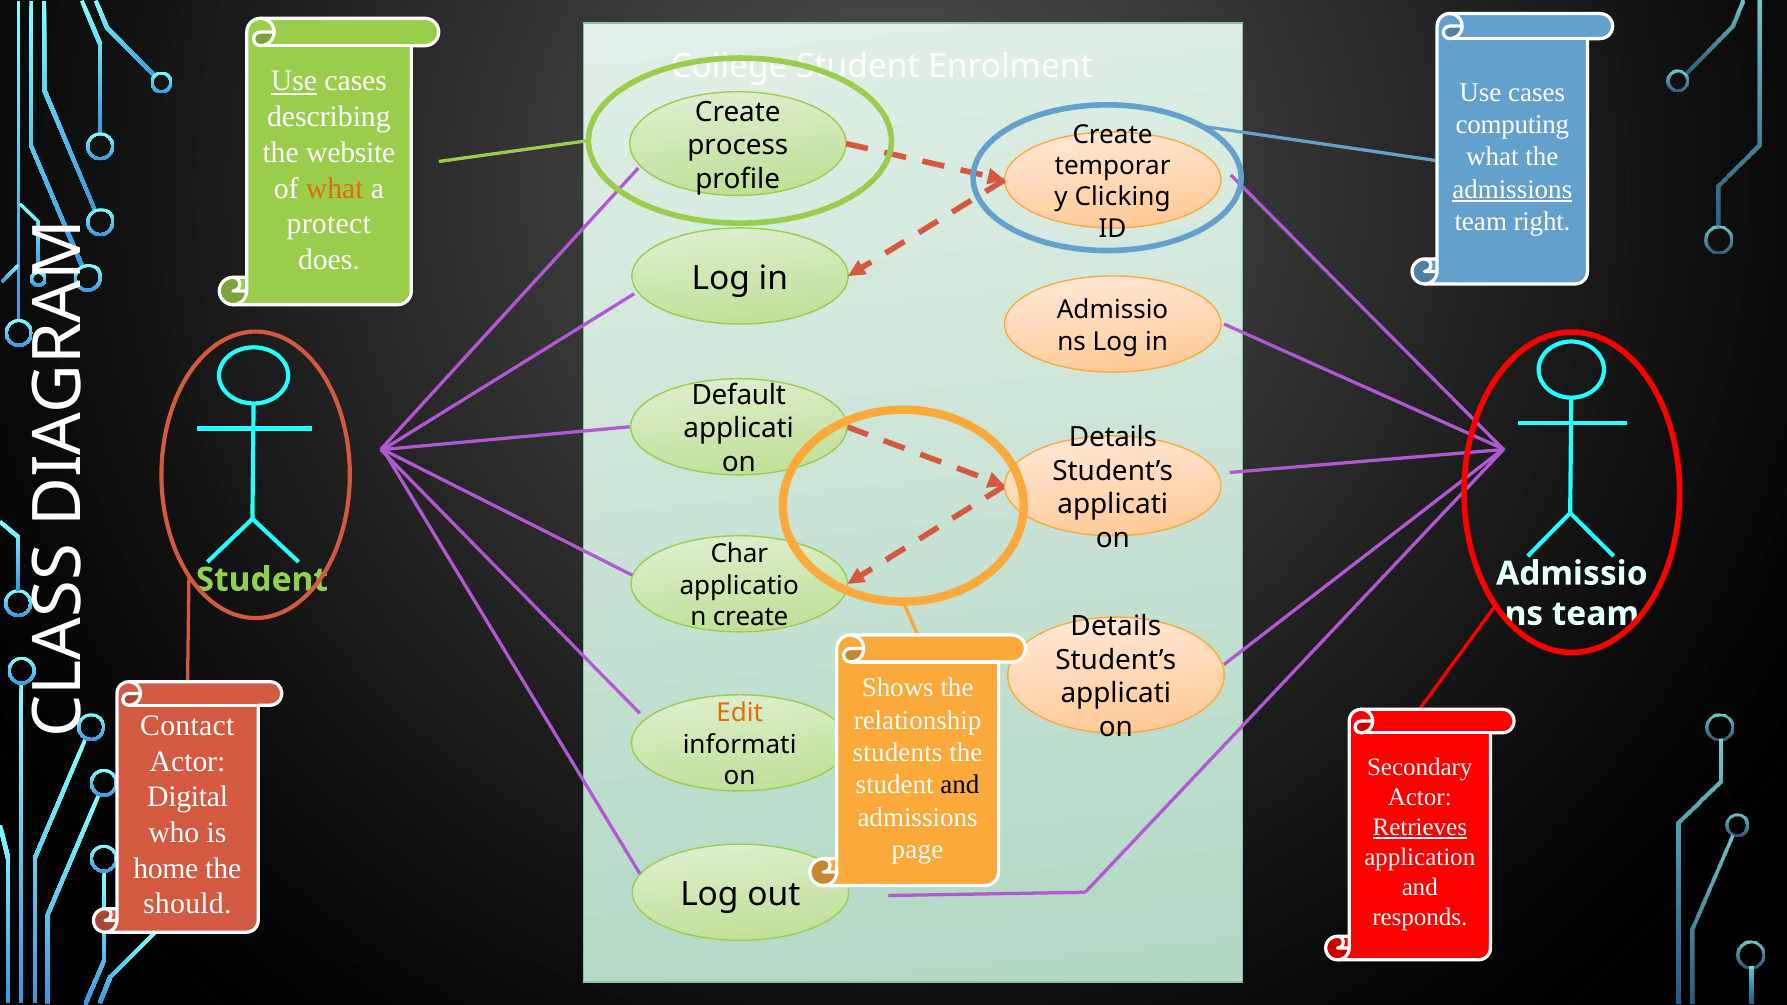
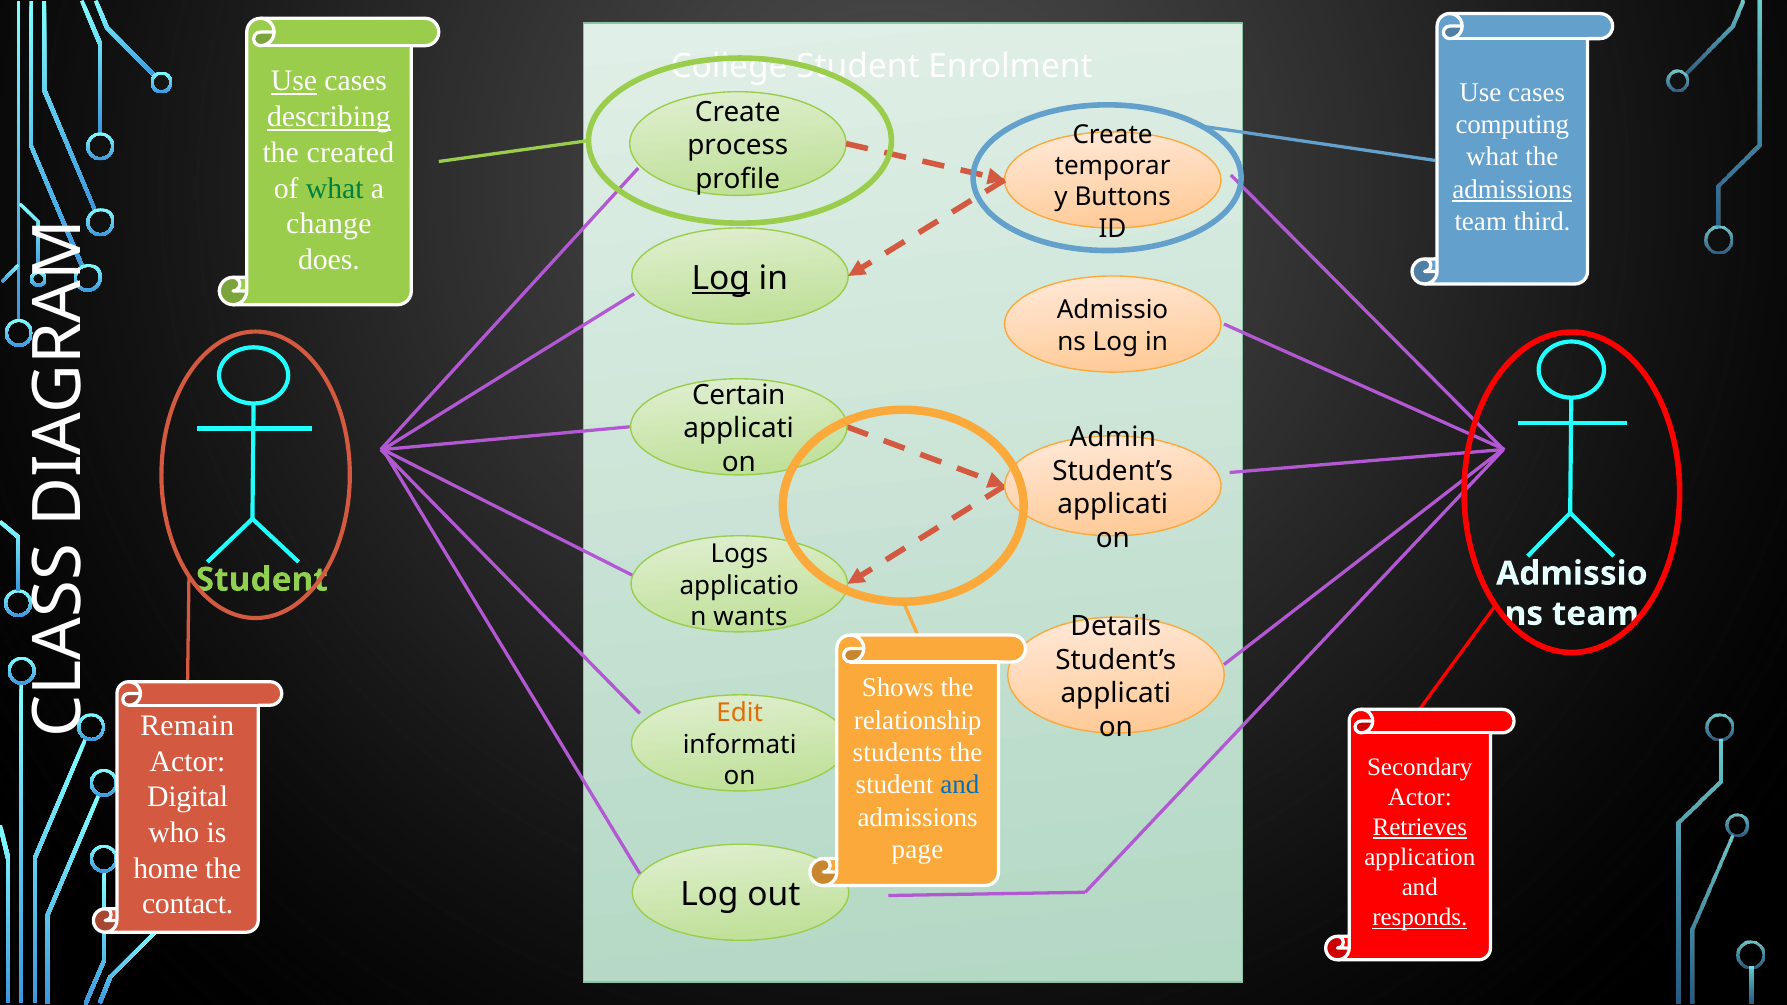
describing underline: none -> present (329, 117)
website: website -> created (350, 153)
what colour: orange -> green (335, 188)
Clicking: Clicking -> Buttons (1123, 197)
right: right -> third (1542, 222)
protect: protect -> change (329, 224)
Log underline: none -> present (721, 278)
Default: Default -> Certain (739, 395)
Details: Details -> Admin (1113, 438)
Char: Char -> Logs (739, 554)
create: create -> wants (750, 617)
Contact: Contact -> Remain (187, 726)
and colour: black -> blue (960, 785)
should: should -> contact (188, 904)
responds underline: none -> present (1420, 918)
